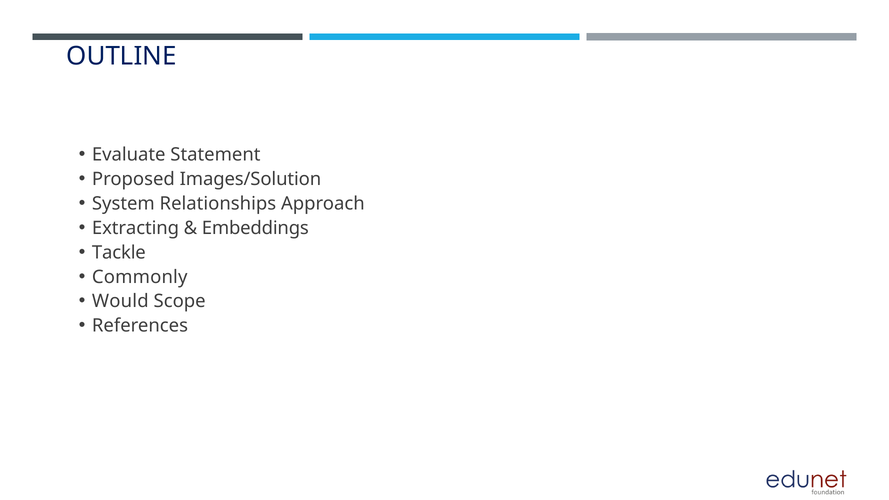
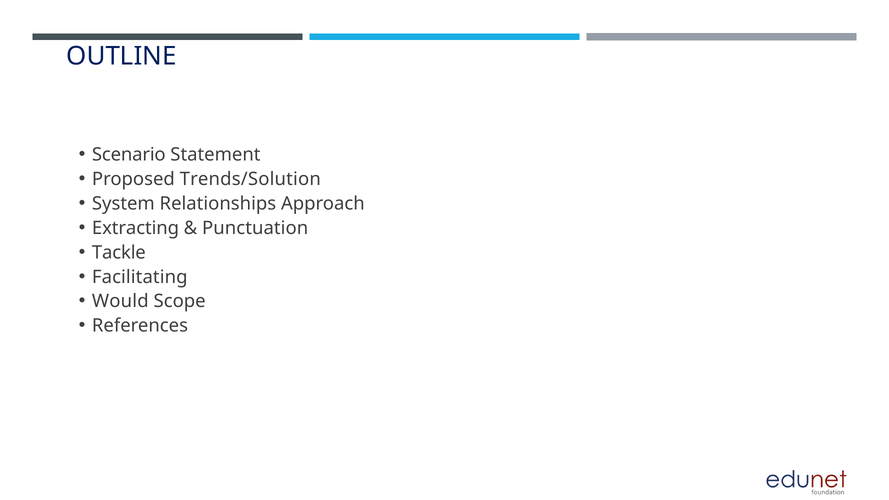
Evaluate: Evaluate -> Scenario (129, 155)
Images/Solution: Images/Solution -> Trends/Solution (250, 179)
Embeddings: Embeddings -> Punctuation (255, 228)
Commonly: Commonly -> Facilitating (140, 277)
